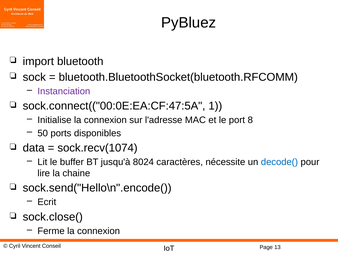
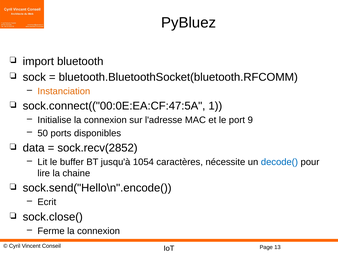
Instanciation colour: purple -> orange (64, 91)
8: 8 -> 9 (250, 120)
sock.recv(1074: sock.recv(1074 -> sock.recv(2852 (97, 148)
8024: 8024 -> 1054 (143, 162)
